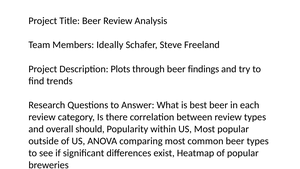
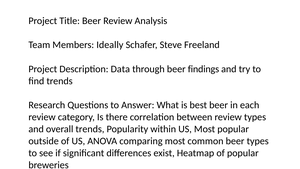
Description Plots: Plots -> Data (120, 69)
overall should: should -> trends (90, 129)
